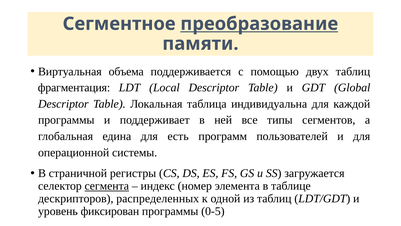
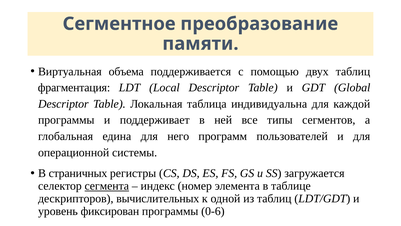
преобразование underline: present -> none (259, 24)
есть: есть -> него (178, 136)
страничной: страничной -> страничных (78, 173)
распределенных: распределенных -> вычислительных (158, 198)
0-5: 0-5 -> 0-6 (213, 211)
